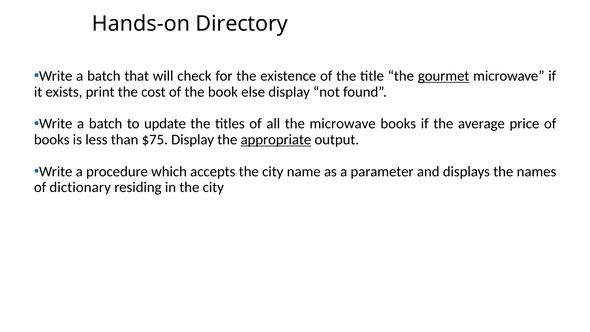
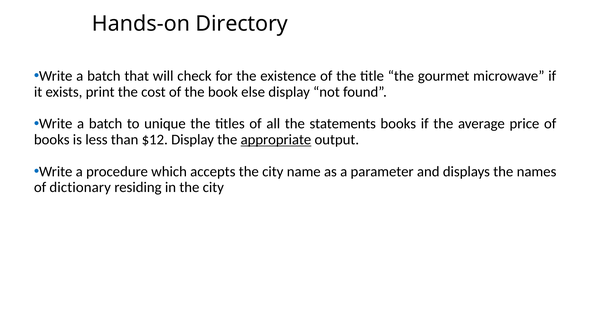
gourmet underline: present -> none (444, 76)
update: update -> unique (165, 124)
the microwave: microwave -> statements (343, 124)
$75: $75 -> $12 (155, 140)
